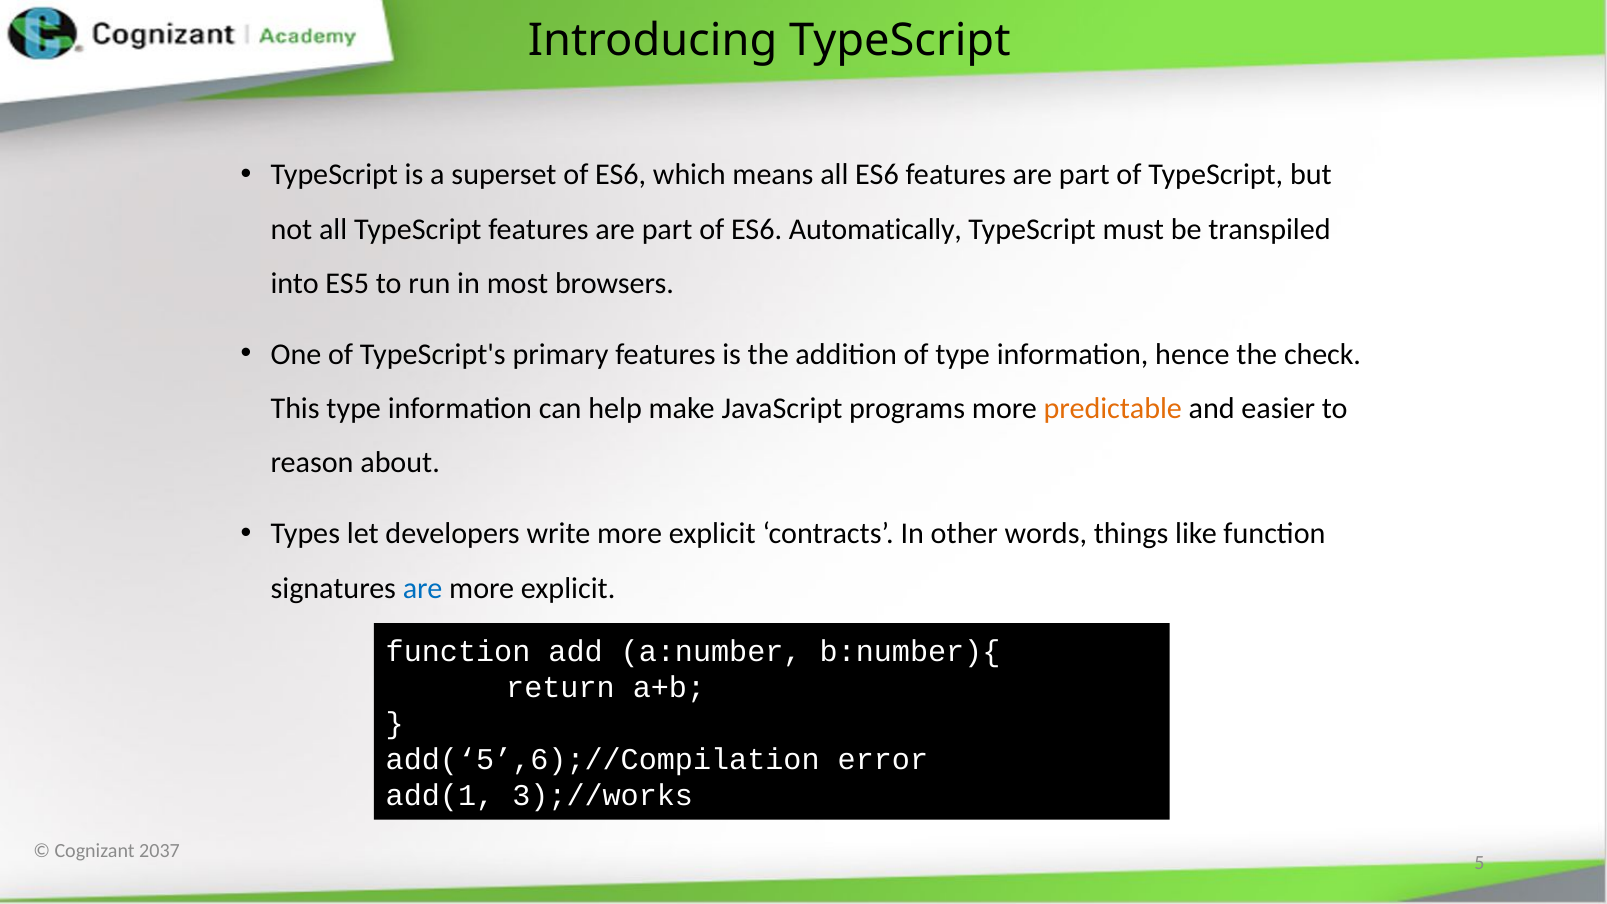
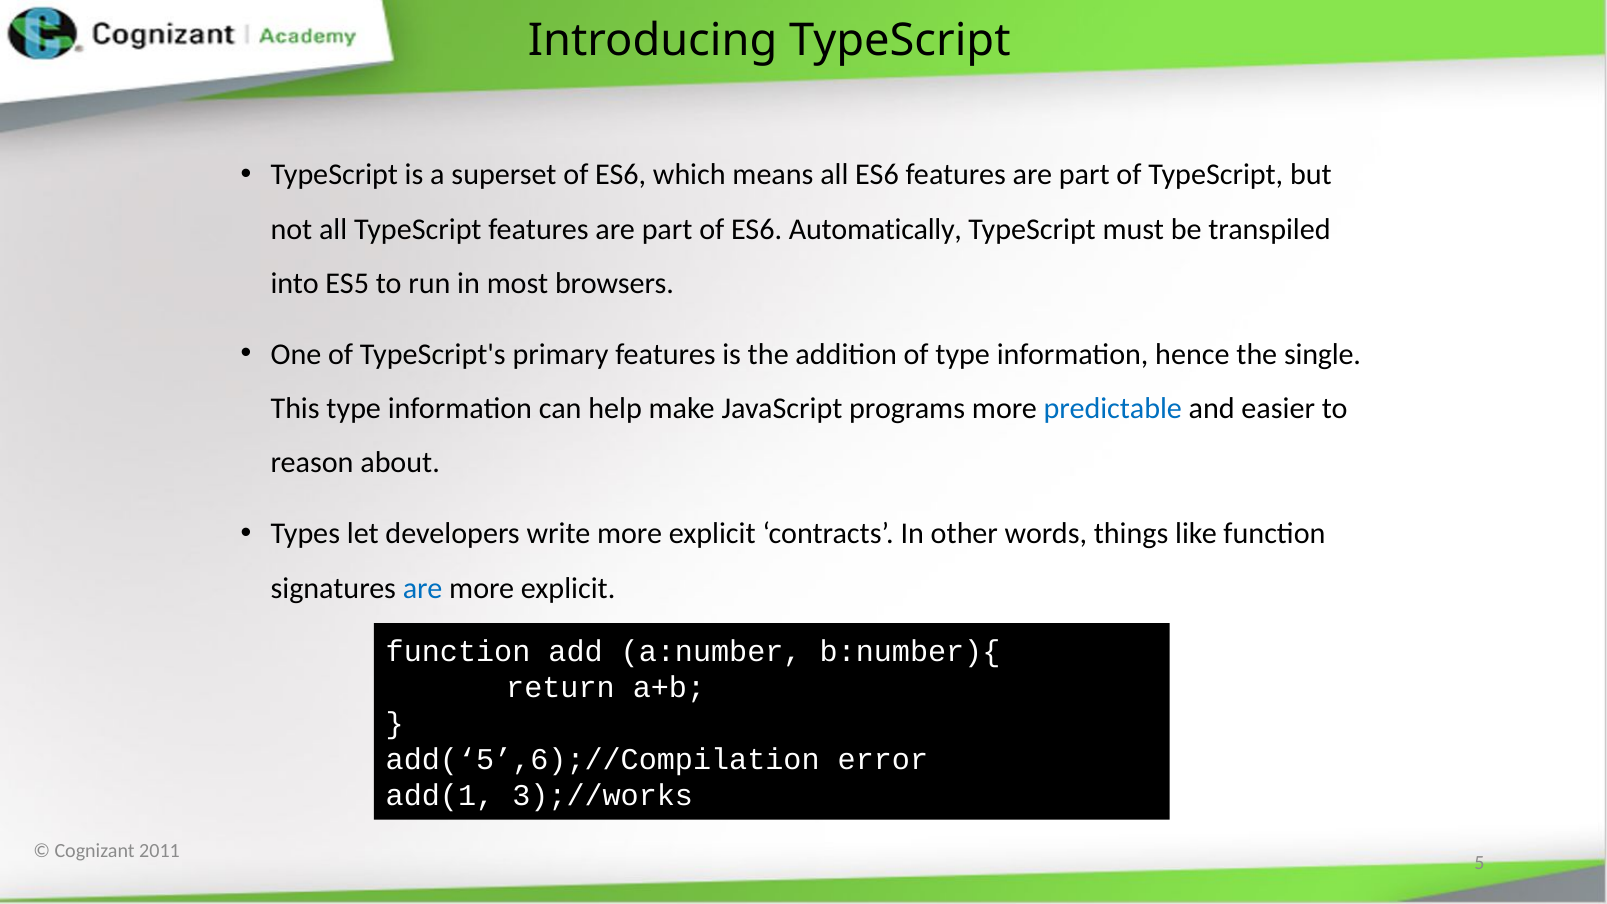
check: check -> single (1323, 354)
predictable colour: orange -> blue (1113, 409)
2037: 2037 -> 2011 (160, 851)
